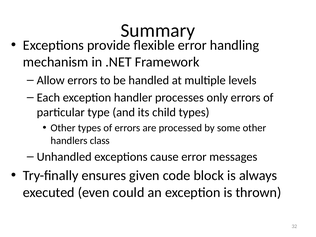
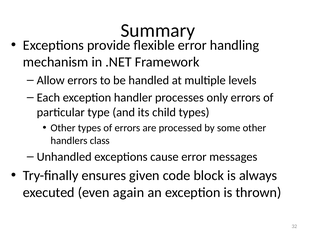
could: could -> again (129, 192)
